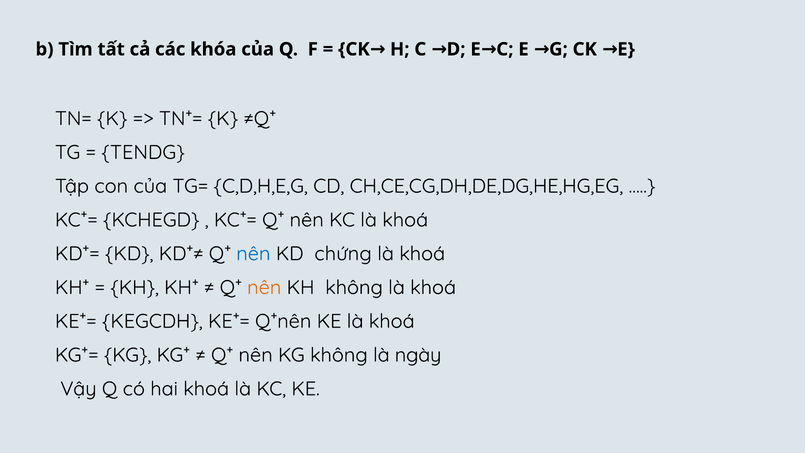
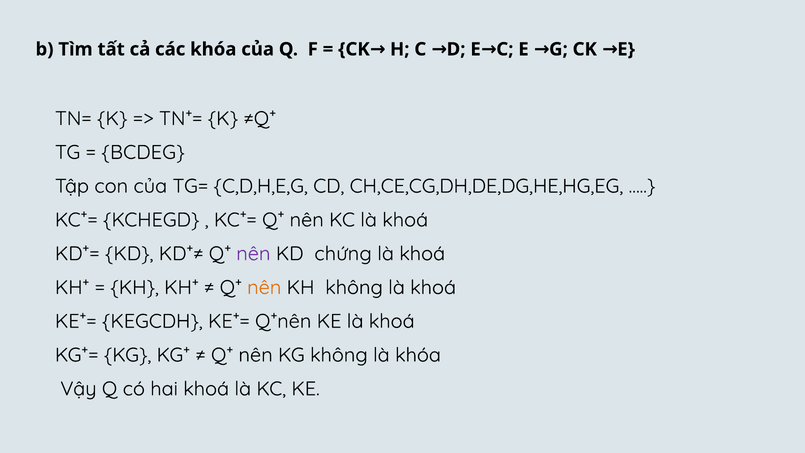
TENDG: TENDG -> BCDEG (143, 152)
nên colour: blue -> purple (253, 254)
là ngày: ngày -> khóa (418, 355)
